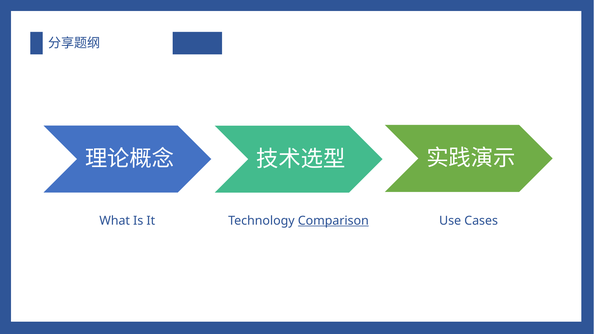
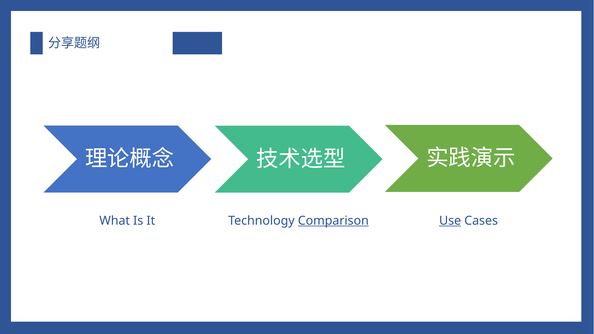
Use underline: none -> present (450, 221)
